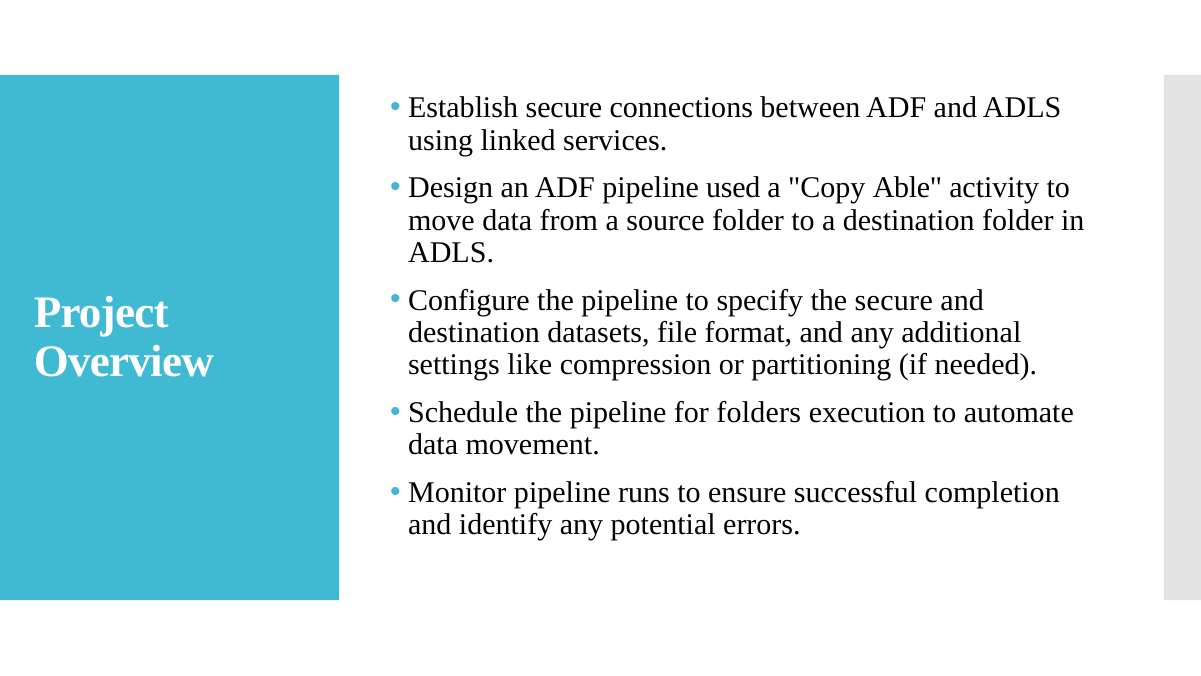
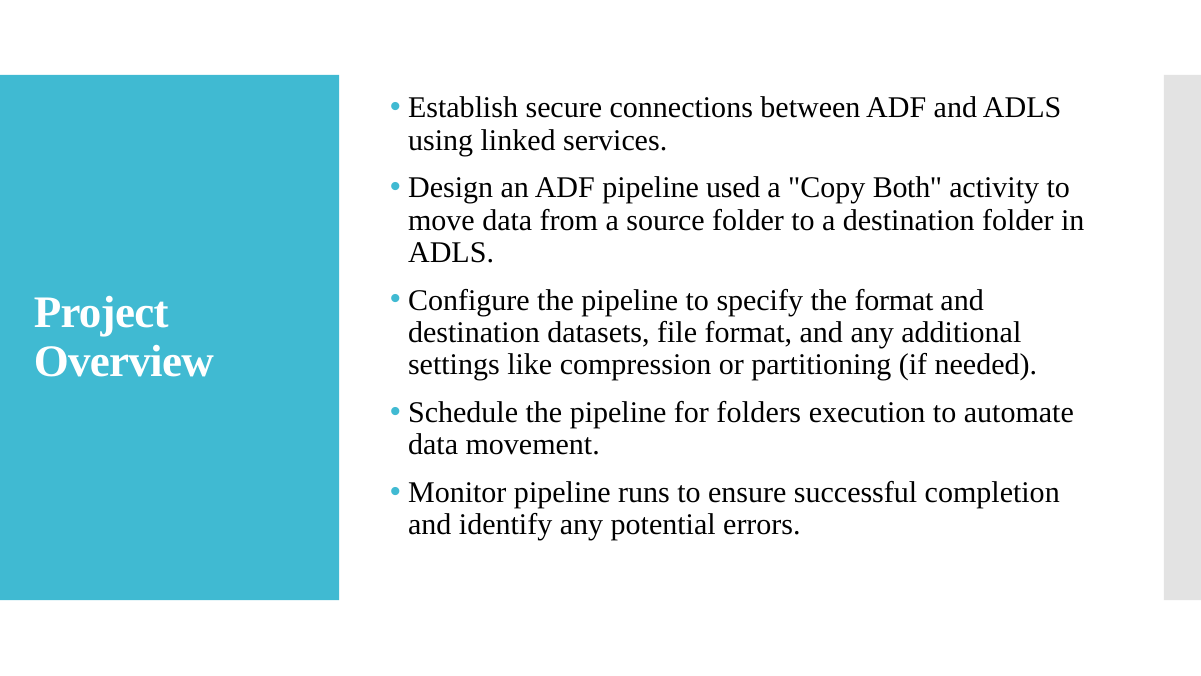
Able: Able -> Both (908, 188)
the secure: secure -> format (894, 300)
